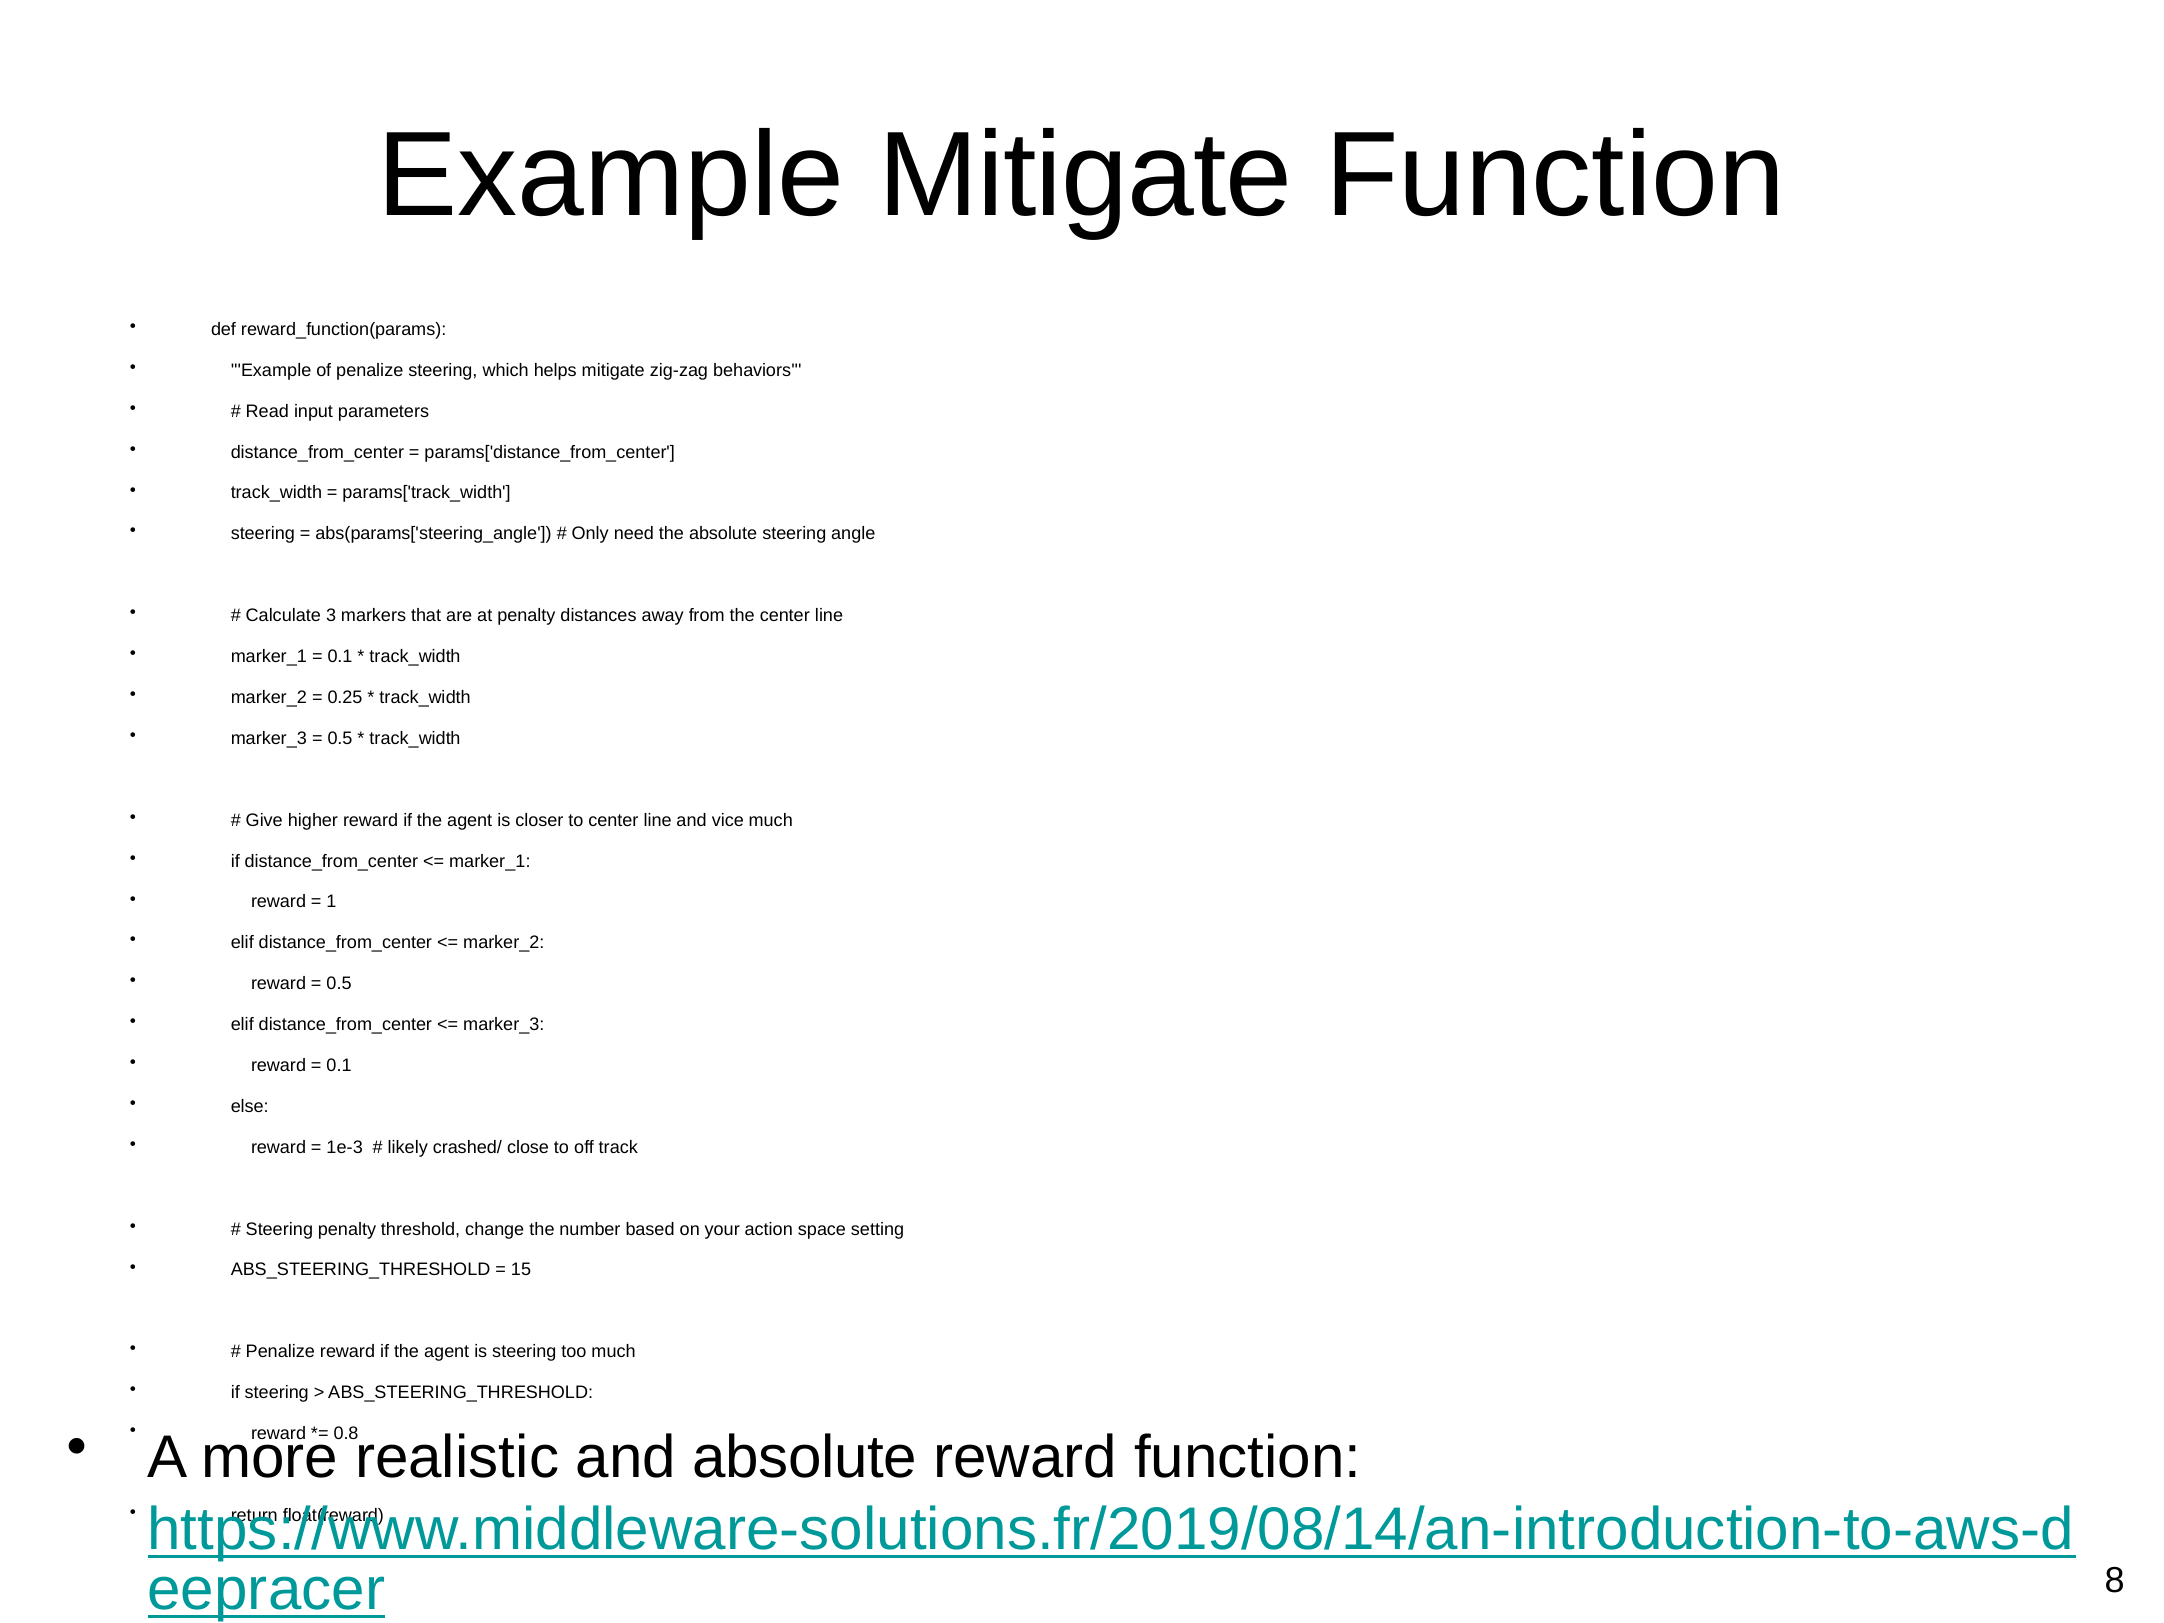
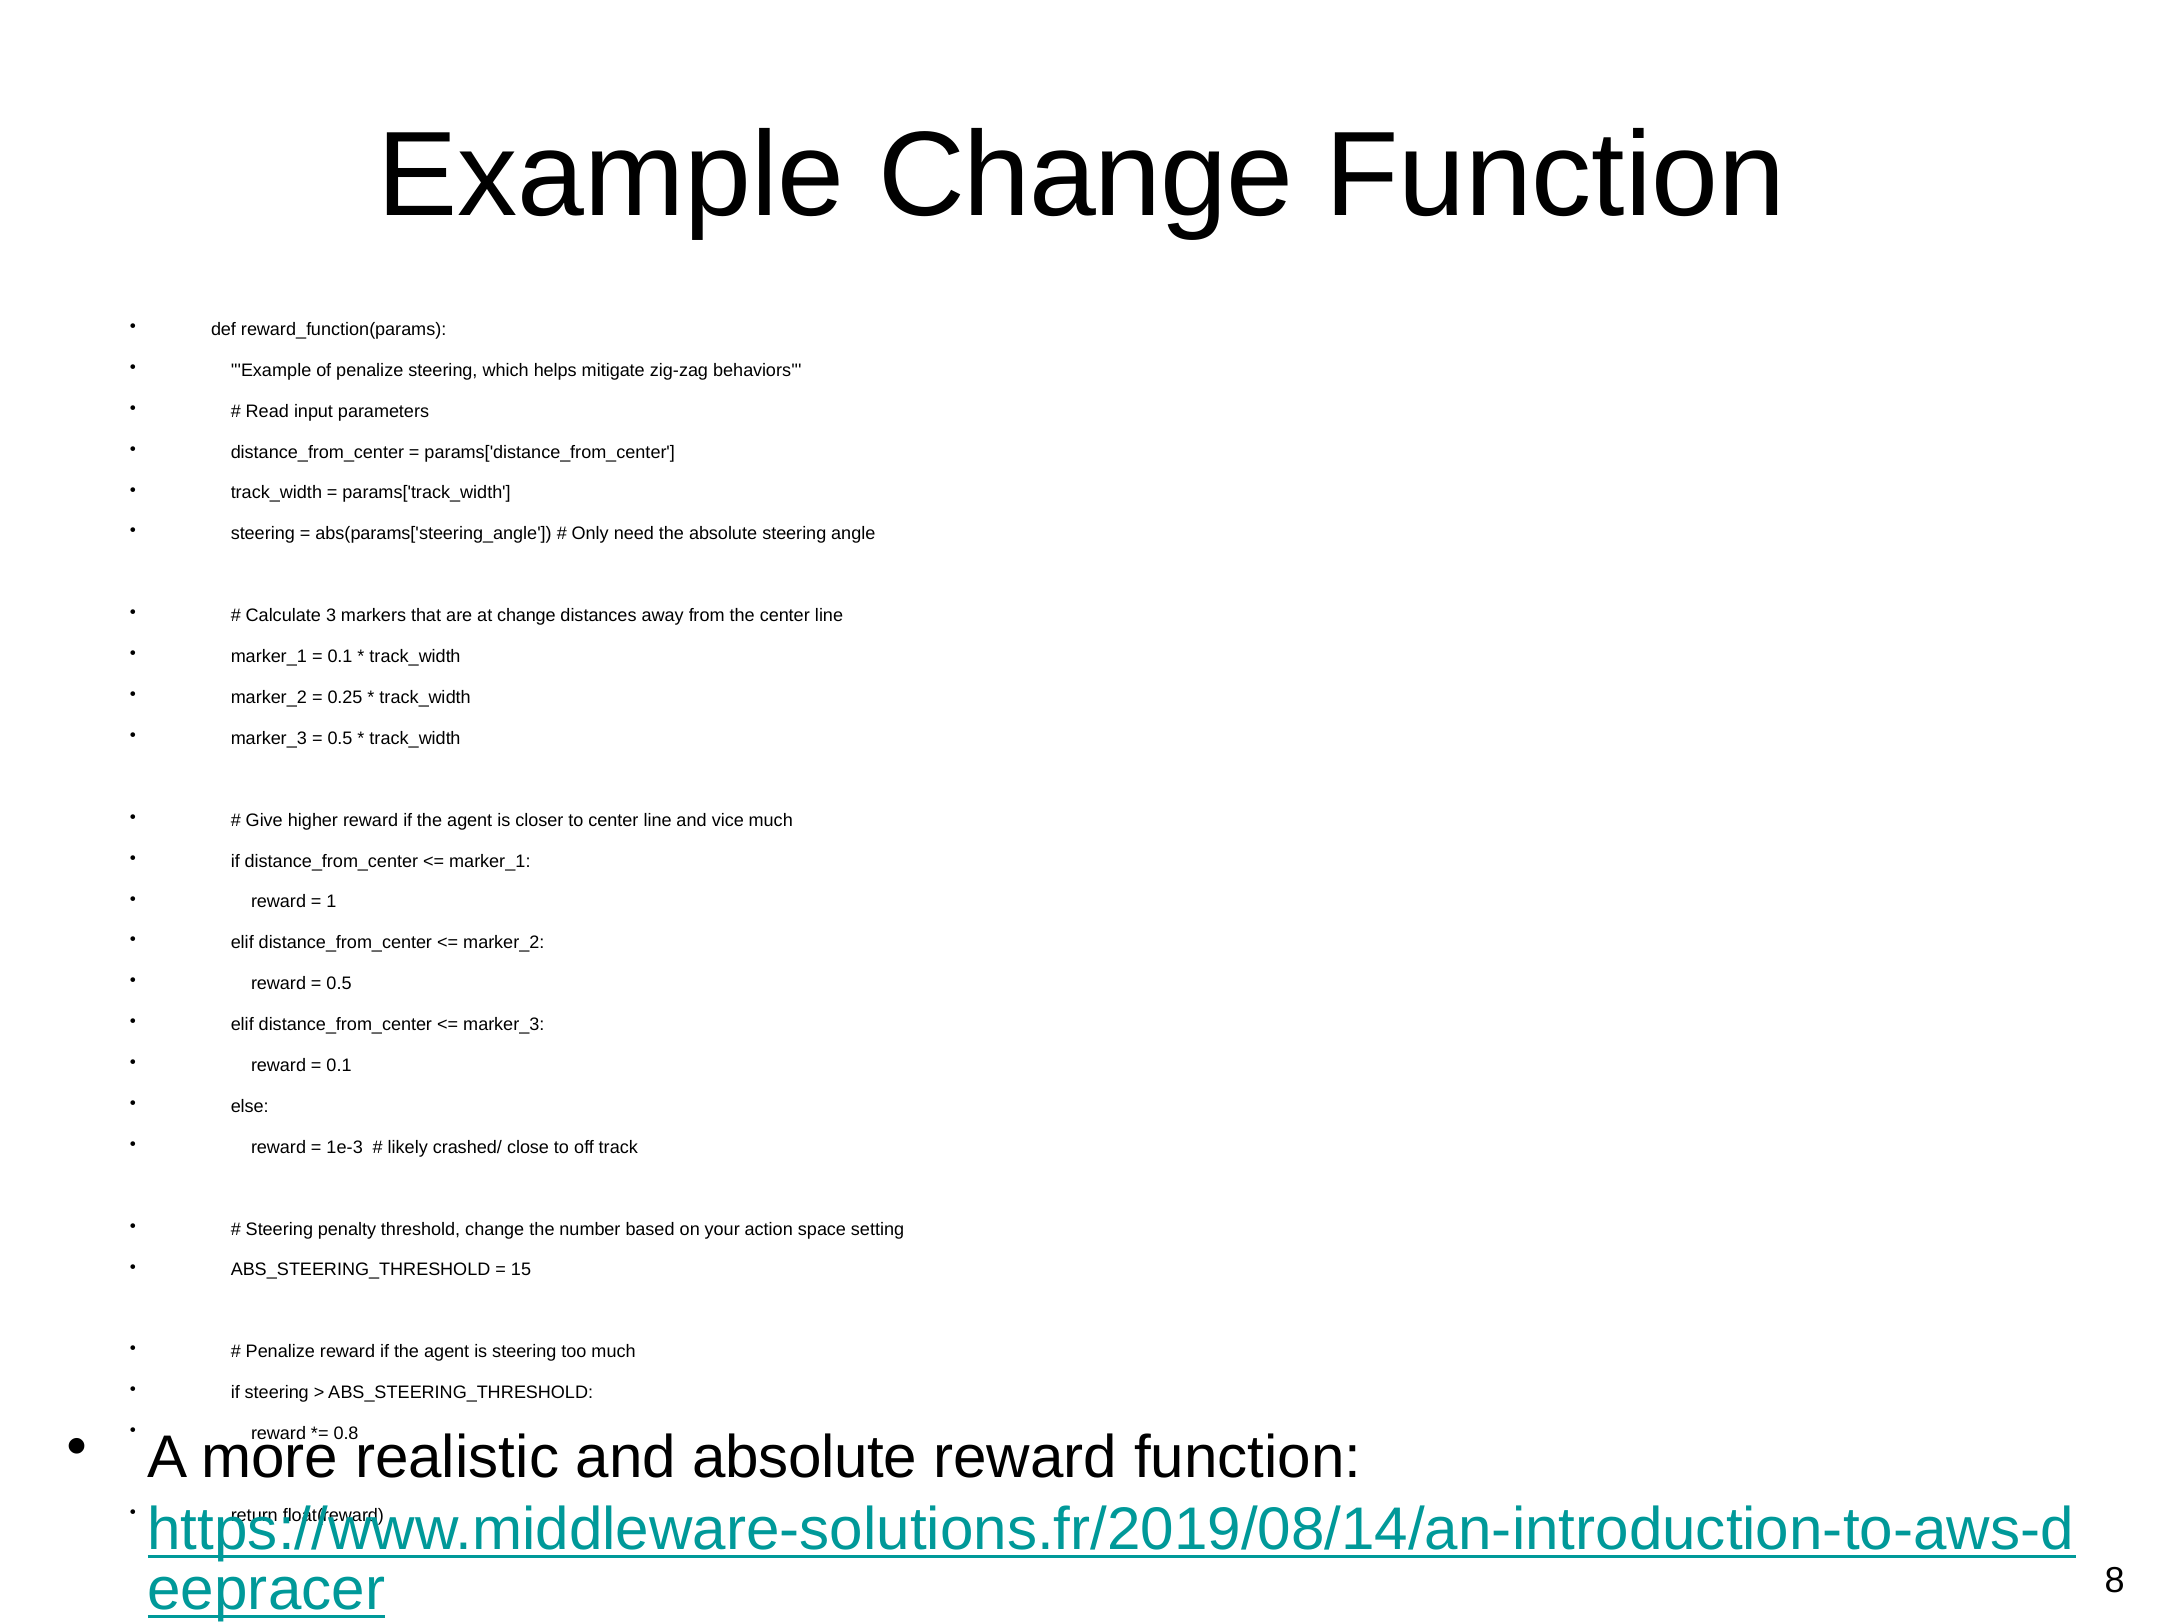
Example Mitigate: Mitigate -> Change (1086, 176)
at penalty: penalty -> change (526, 616)
